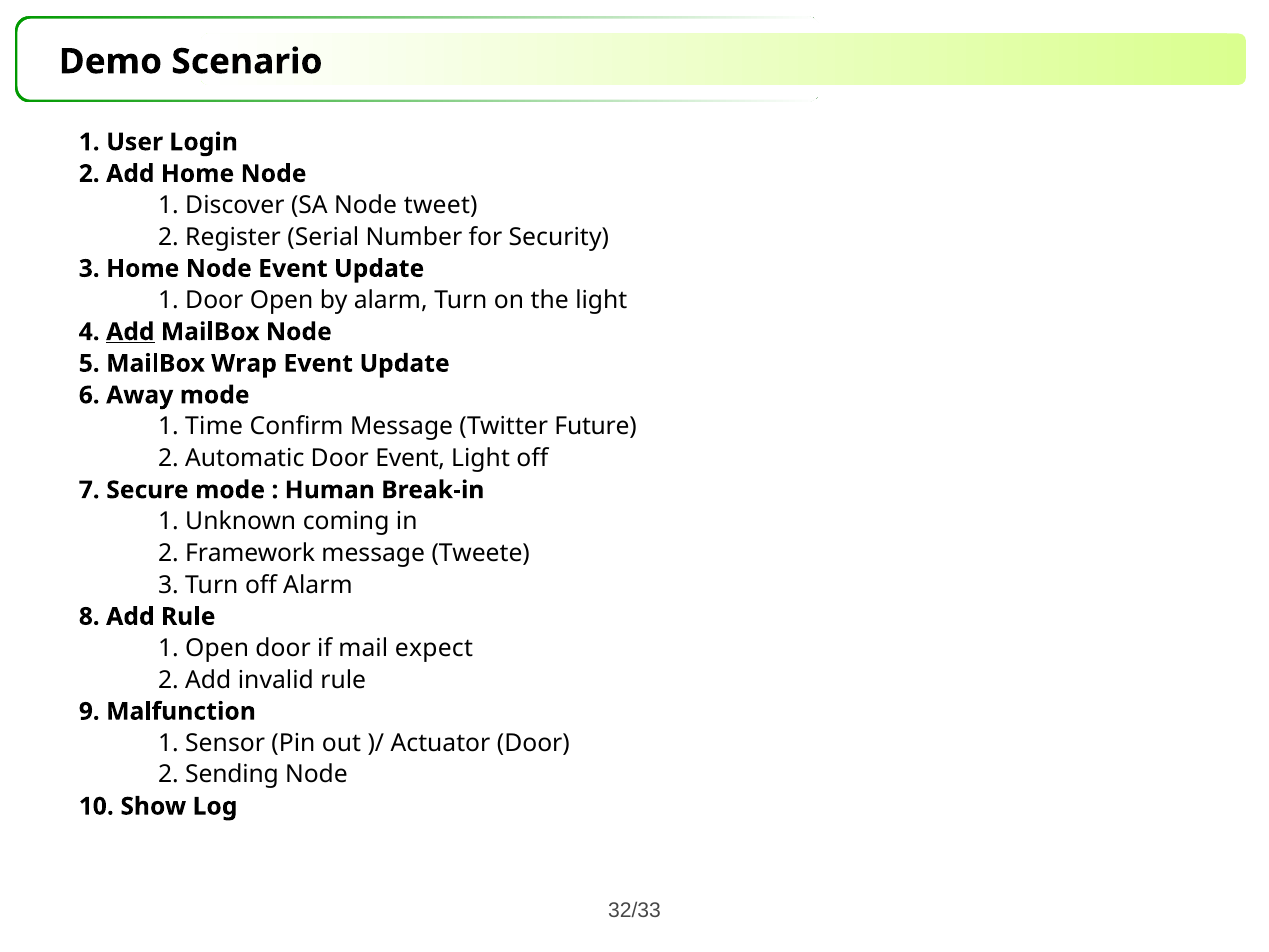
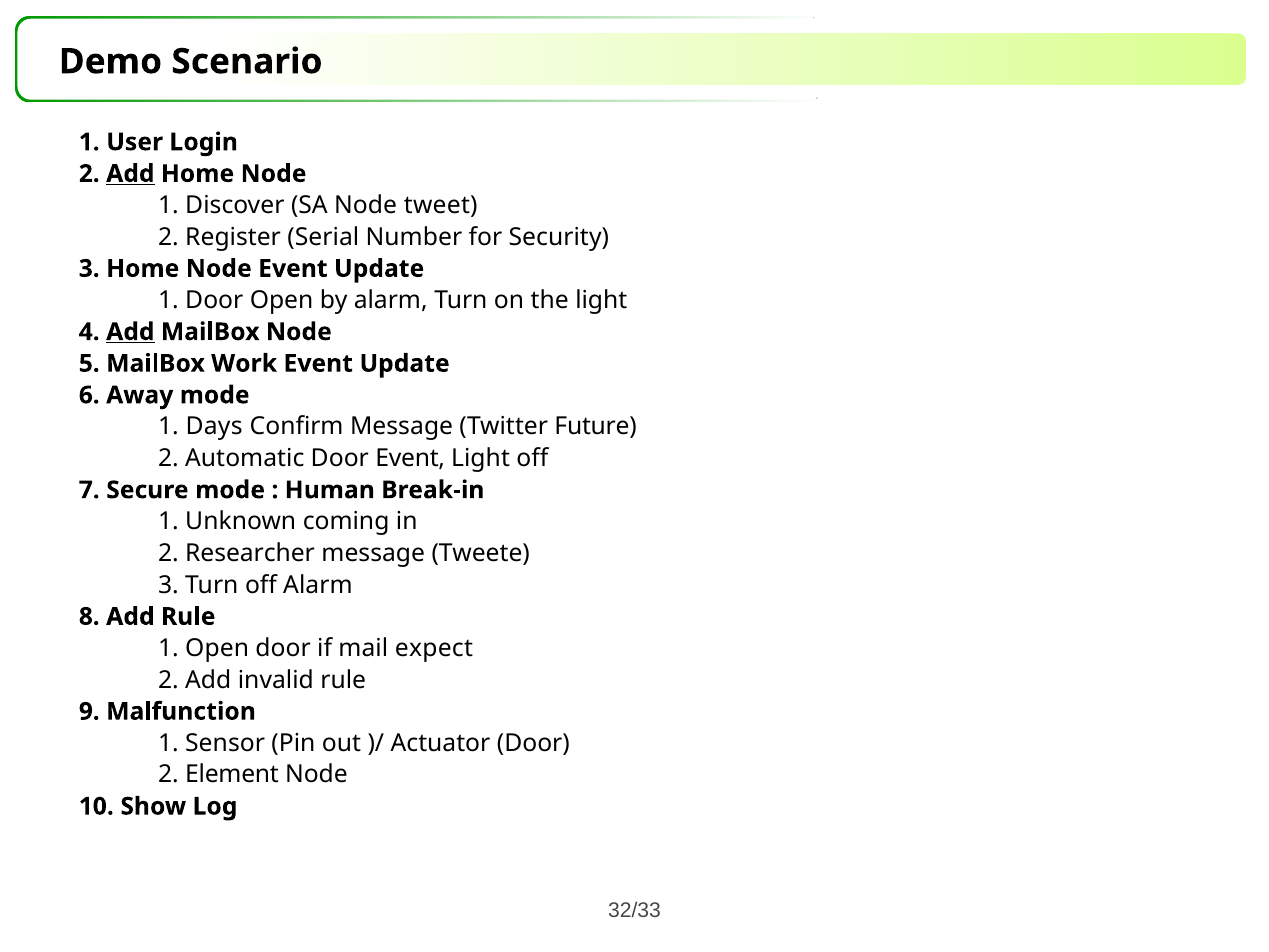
Add underline: none -> present (130, 174)
Wrap: Wrap -> Work (244, 363)
Time: Time -> Days (214, 427)
Framework: Framework -> Researcher (250, 553)
Sending: Sending -> Element (232, 775)
